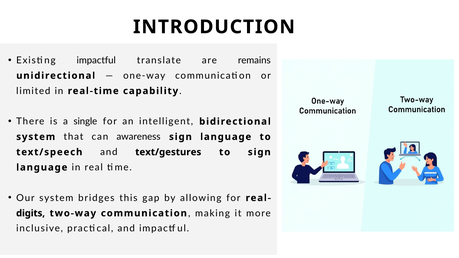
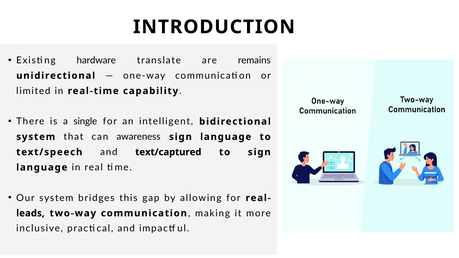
Existing impactful: impactful -> hardware (96, 60)
text/gestures: text/gestures -> text/captured (168, 152)
digits: digits -> leads (30, 213)
